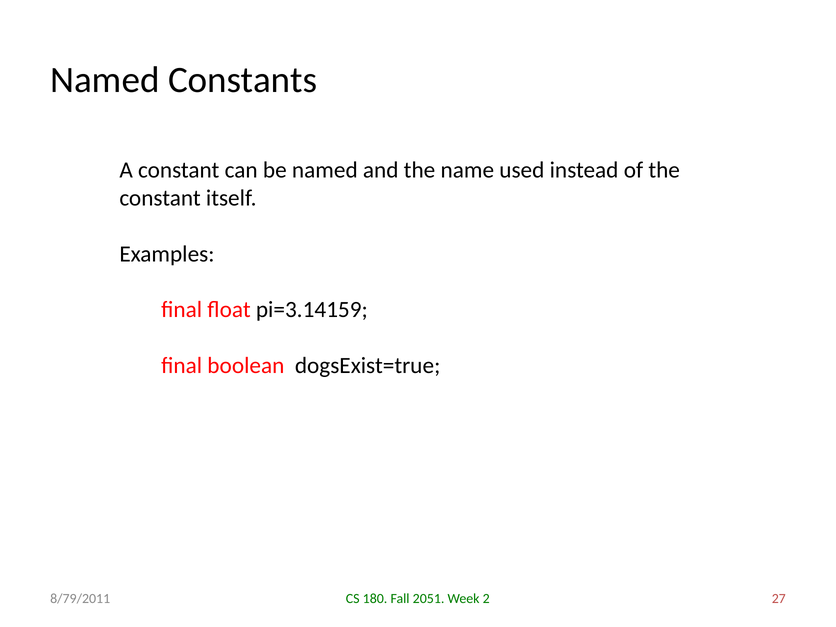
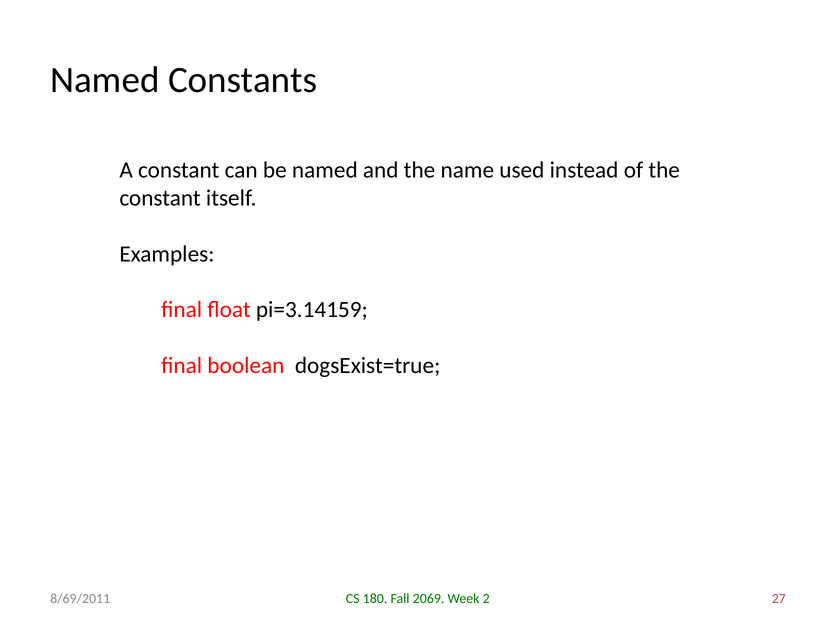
2051: 2051 -> 2069 (429, 599)
8/79/2011: 8/79/2011 -> 8/69/2011 (80, 599)
